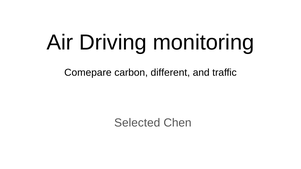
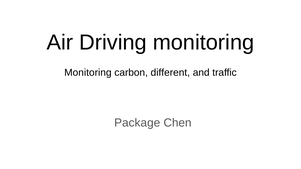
Comepare: Comepare -> Monitoring (88, 73)
Selected: Selected -> Package (137, 123)
